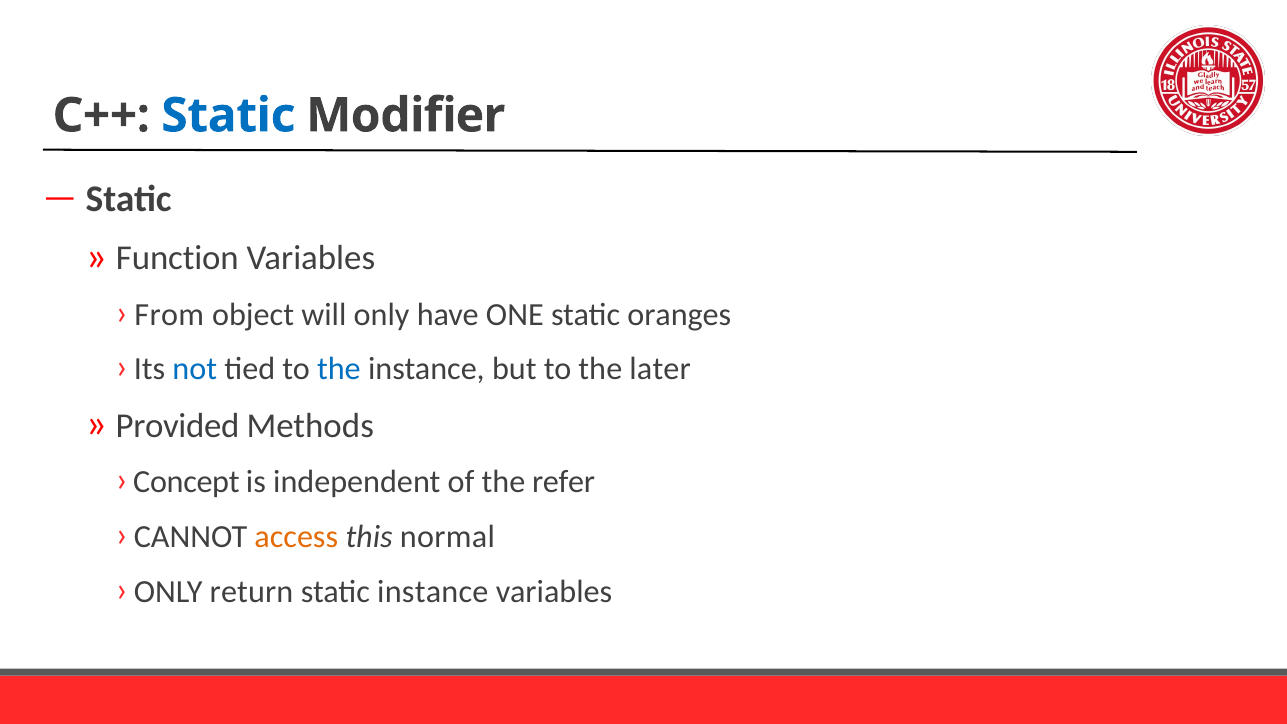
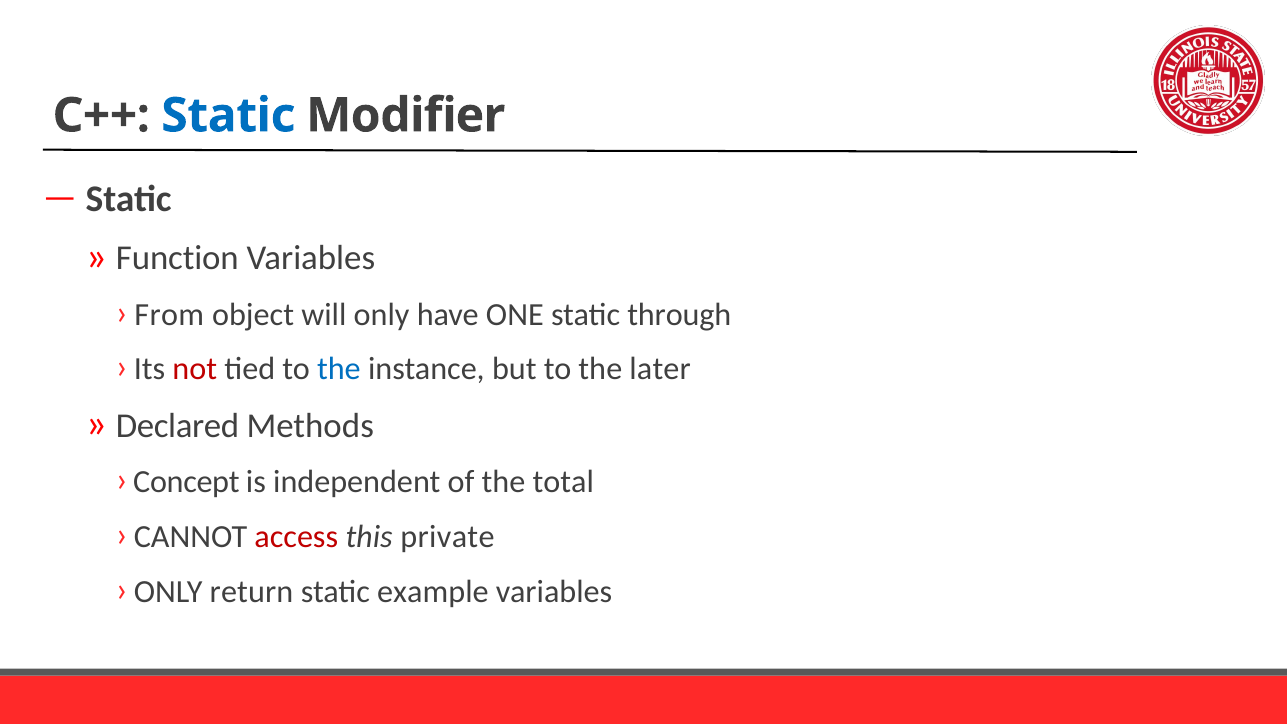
oranges: oranges -> through (679, 314)
not colour: blue -> red (195, 369)
Provided: Provided -> Declared (177, 426)
refer: refer -> total (563, 482)
access colour: orange -> red (296, 537)
normal: normal -> private (448, 537)
static instance: instance -> example (433, 591)
